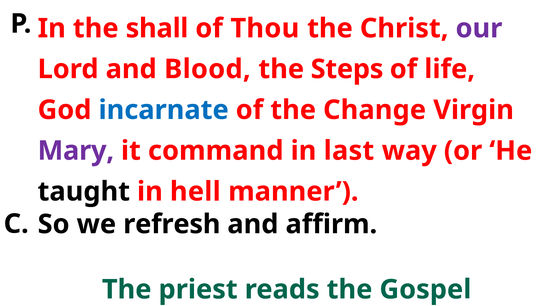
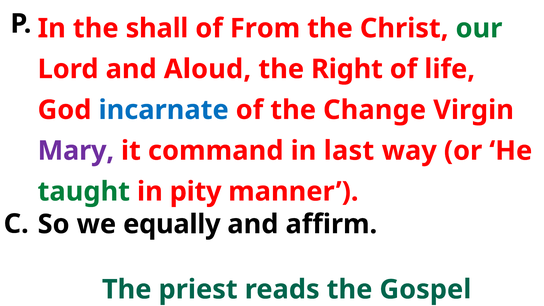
Thou: Thou -> From (265, 28)
our colour: purple -> green (479, 28)
Blood: Blood -> Aloud (207, 69)
Steps: Steps -> Right (347, 69)
taught colour: black -> green (84, 192)
hell: hell -> pity (196, 192)
refresh: refresh -> equally (172, 224)
